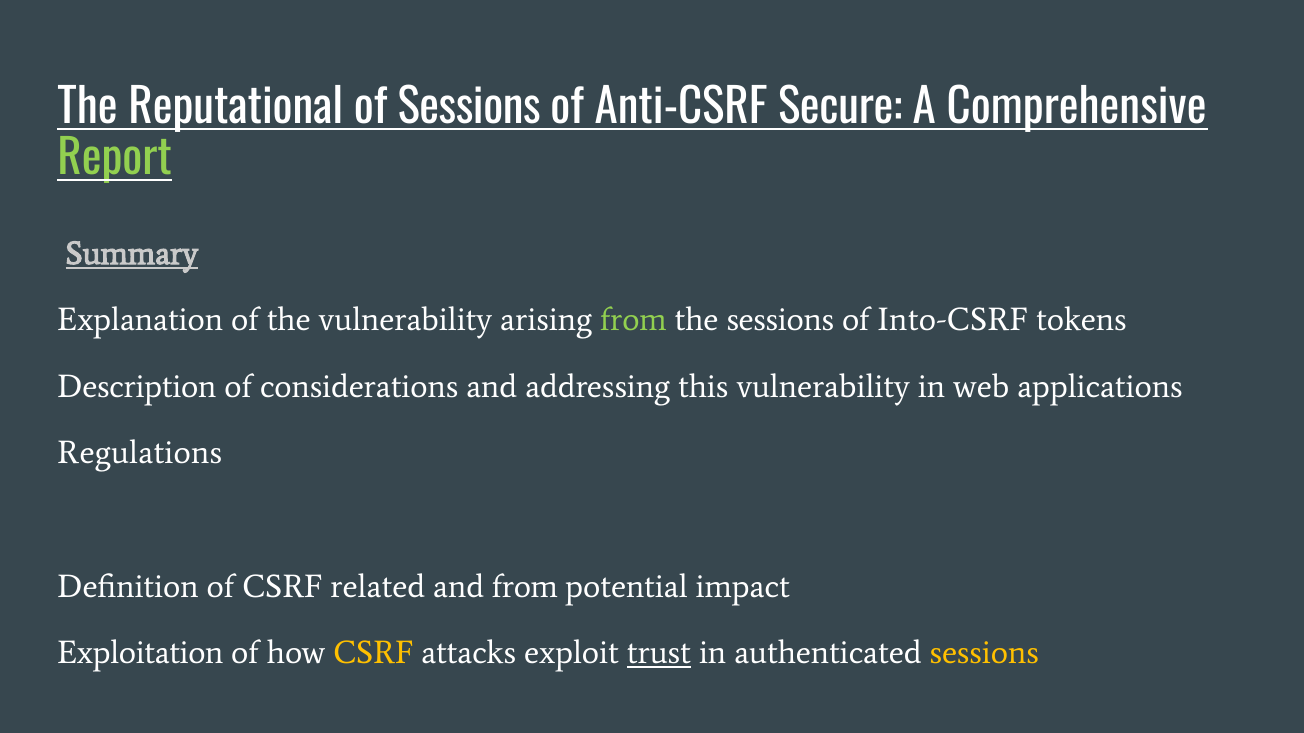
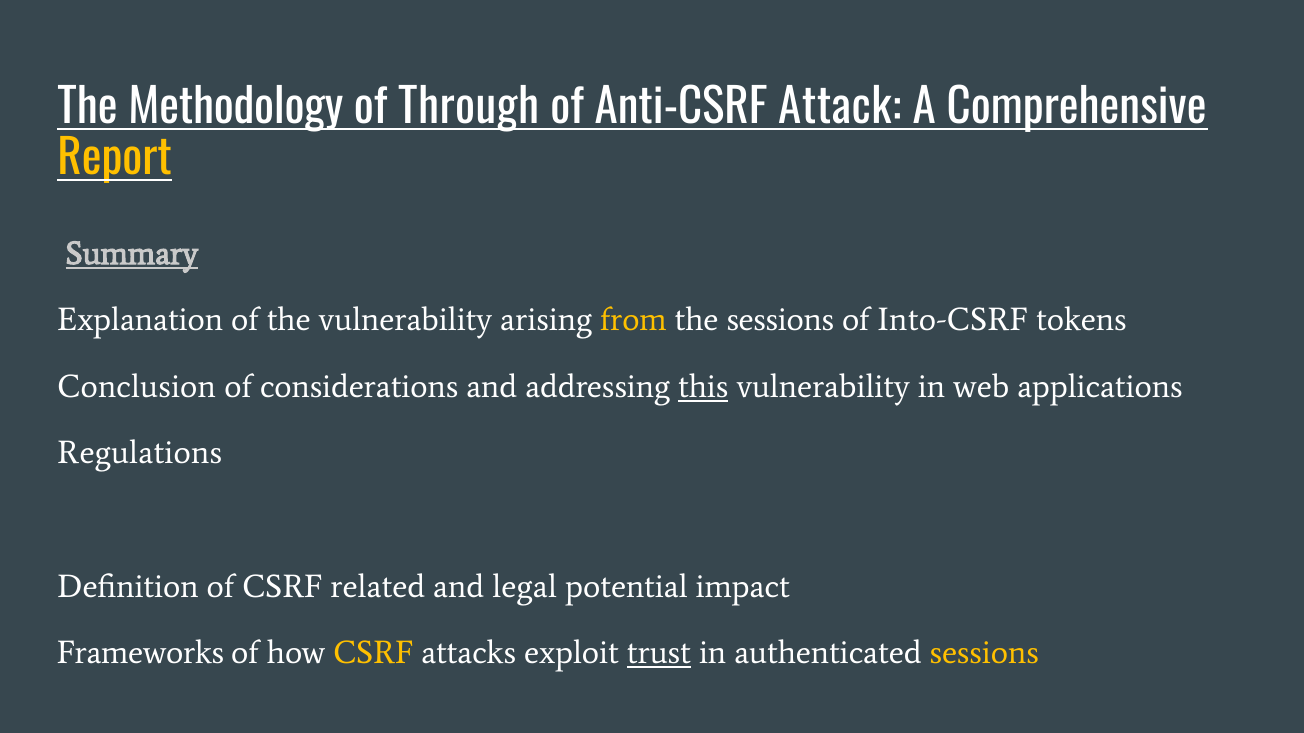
Reputational: Reputational -> Methodology (236, 108)
of Sessions: Sessions -> Through (469, 108)
Secure: Secure -> Attack (840, 108)
Report colour: light green -> yellow (115, 159)
from colour: light green -> yellow (633, 320)
Description: Description -> Conclusion (137, 387)
this underline: none -> present (703, 387)
and from: from -> legal (525, 587)
Exploitation: Exploitation -> Frameworks (140, 654)
